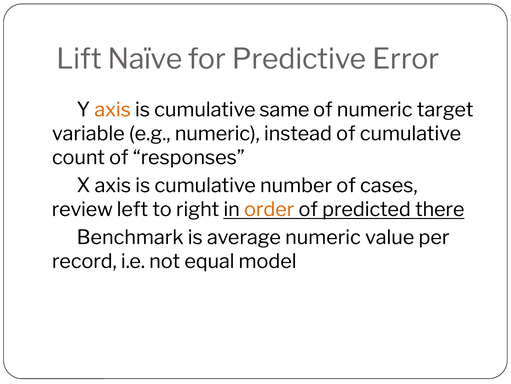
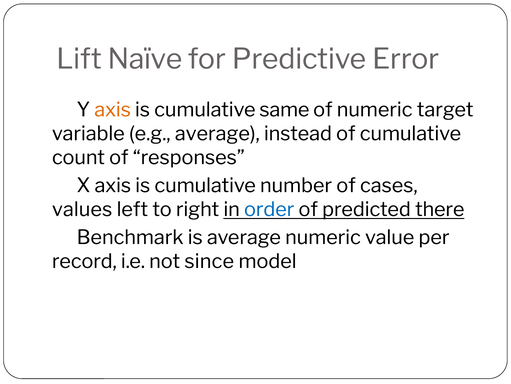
e.g numeric: numeric -> average (217, 133)
review: review -> values (82, 209)
order colour: orange -> blue (269, 209)
equal: equal -> since (209, 261)
